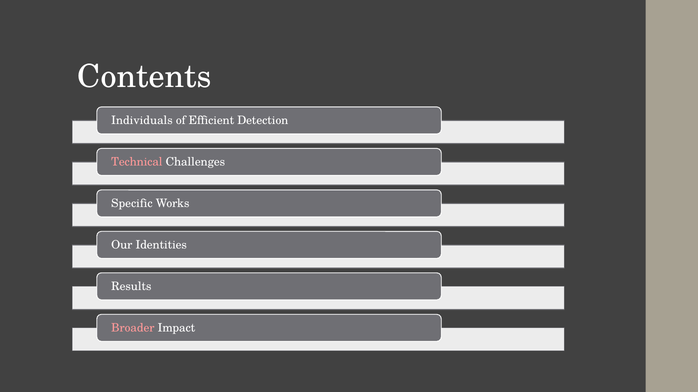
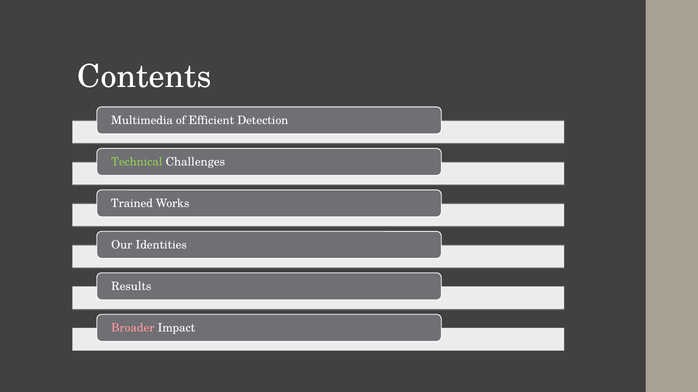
Individuals: Individuals -> Multimedia (142, 121)
Technical colour: pink -> light green (137, 162)
Specific: Specific -> Trained (132, 204)
